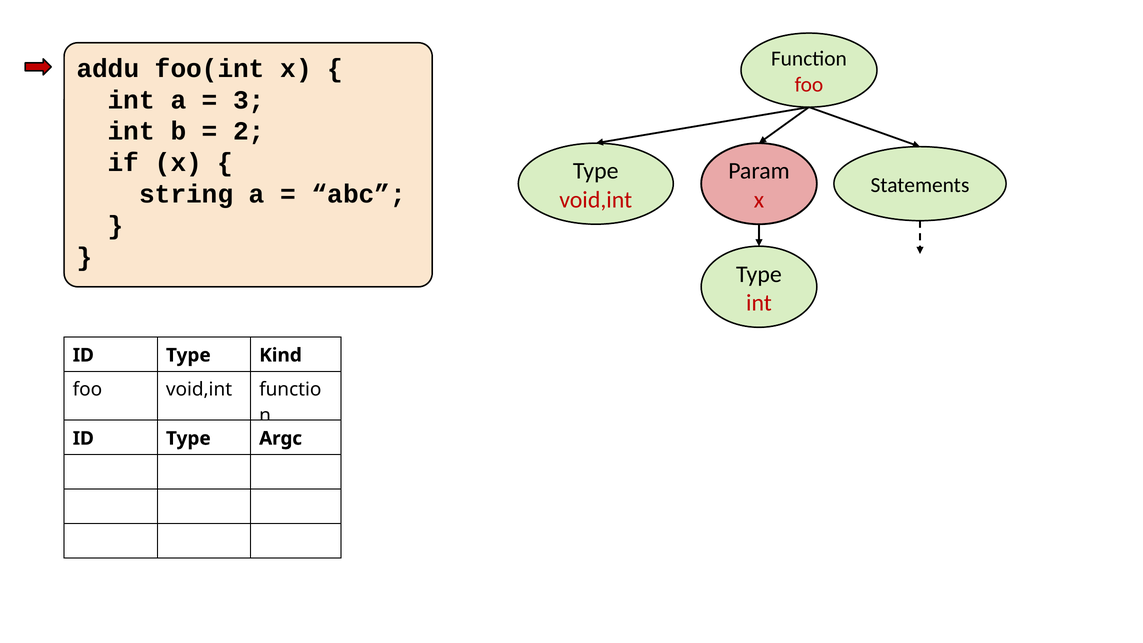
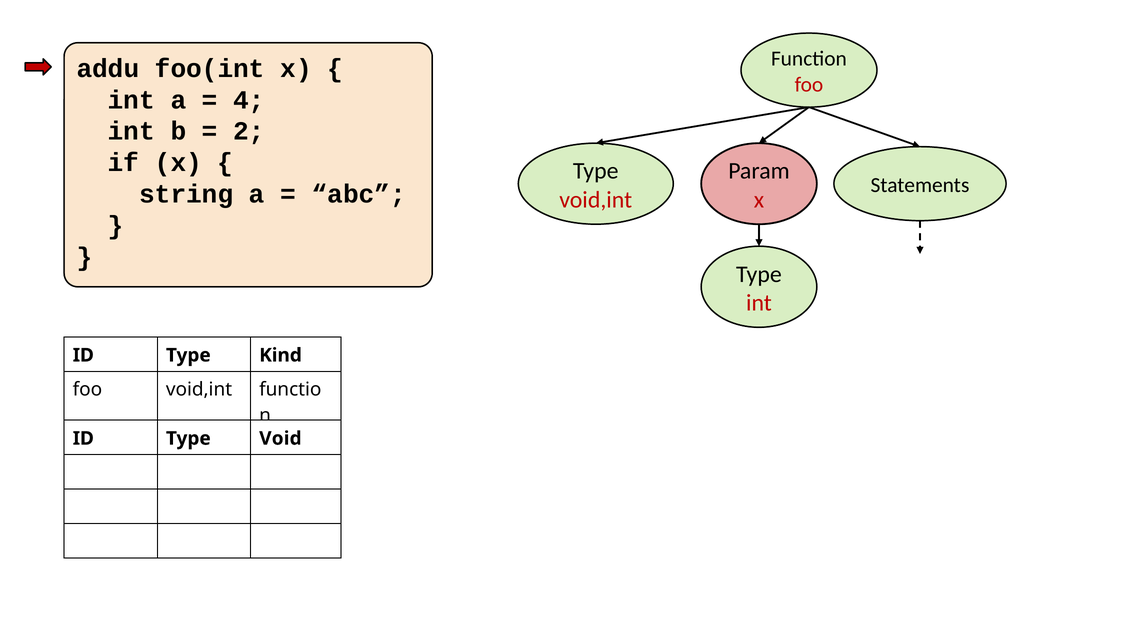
3: 3 -> 4 (249, 100)
Argc: Argc -> Void (280, 438)
